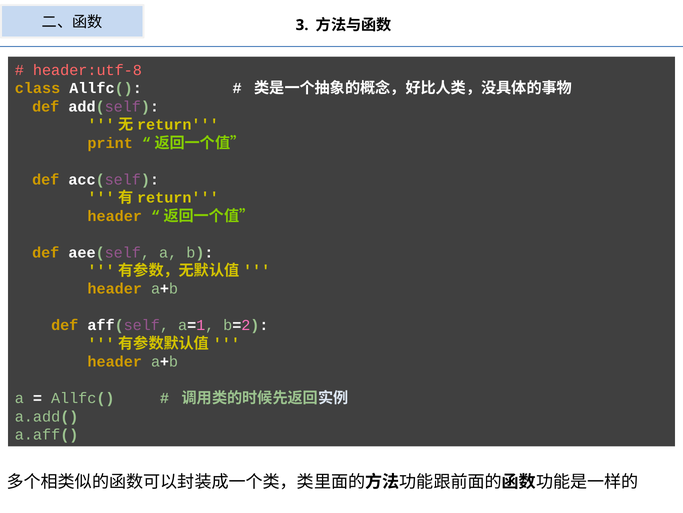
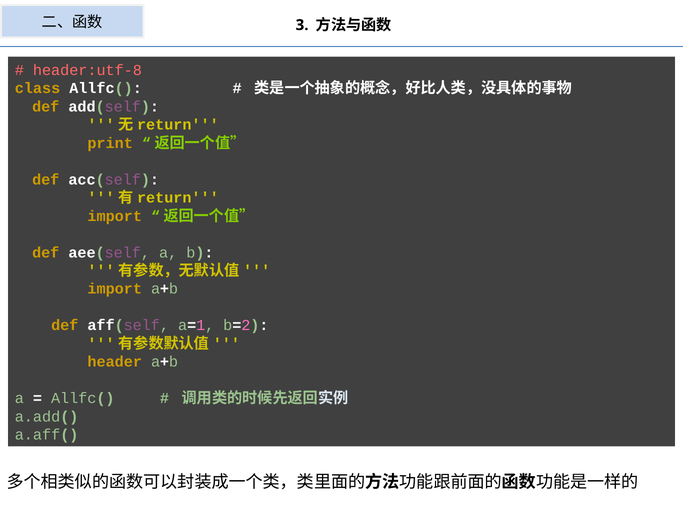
header: header -> import (115, 216)
header: header -> import (115, 289)
